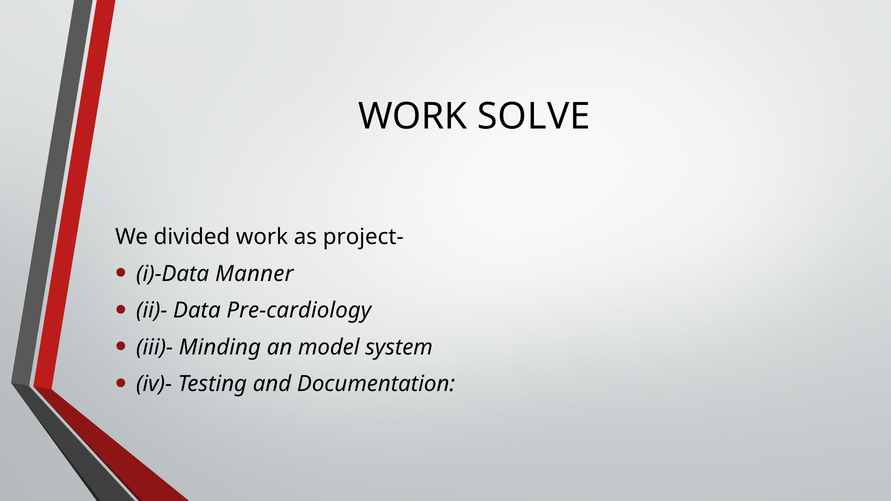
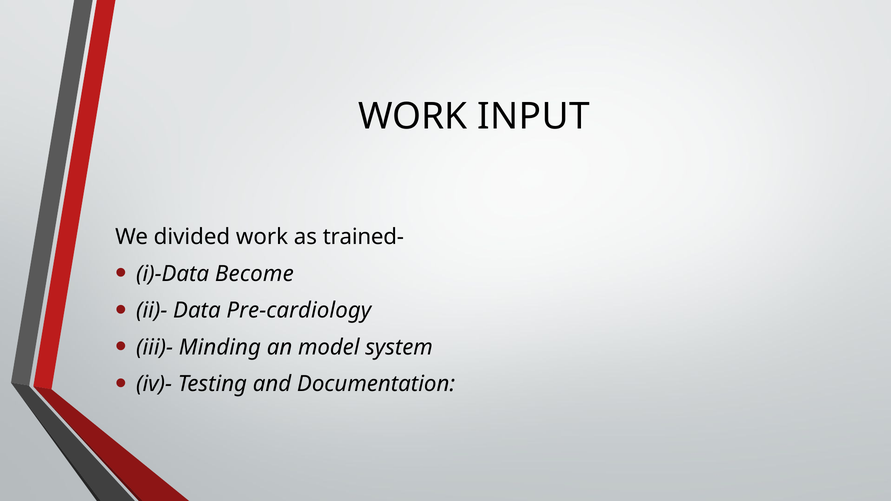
SOLVE: SOLVE -> INPUT (534, 117)
project-: project- -> trained- (363, 237)
Manner: Manner -> Become (254, 274)
